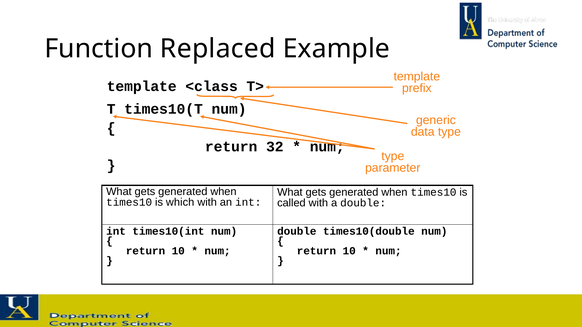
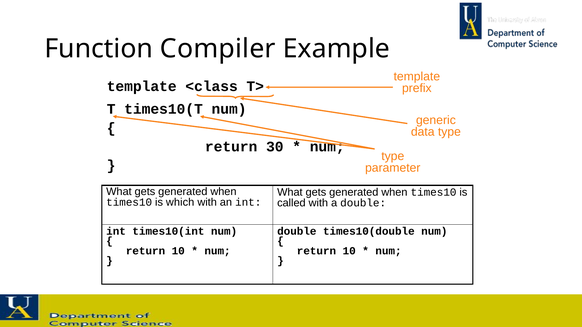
Replaced: Replaced -> Compiler (218, 49)
32: 32 -> 30 (275, 147)
